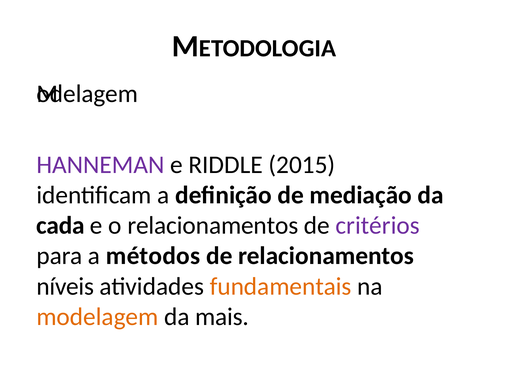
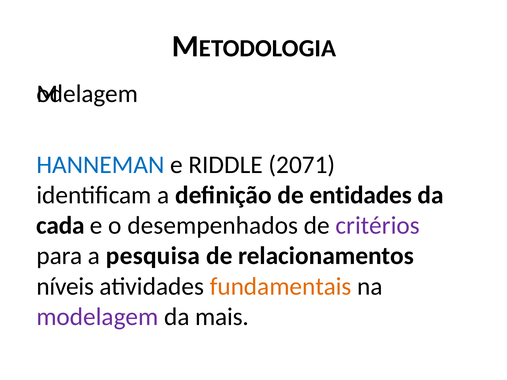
HANNEMAN colour: purple -> blue (100, 165)
2015: 2015 -> 2071 (302, 165)
mediação: mediação -> entidades (361, 195)
o relacionamentos: relacionamentos -> desempenhados (213, 226)
métodos: métodos -> pesquisa (153, 256)
modelagem colour: orange -> purple (97, 317)
